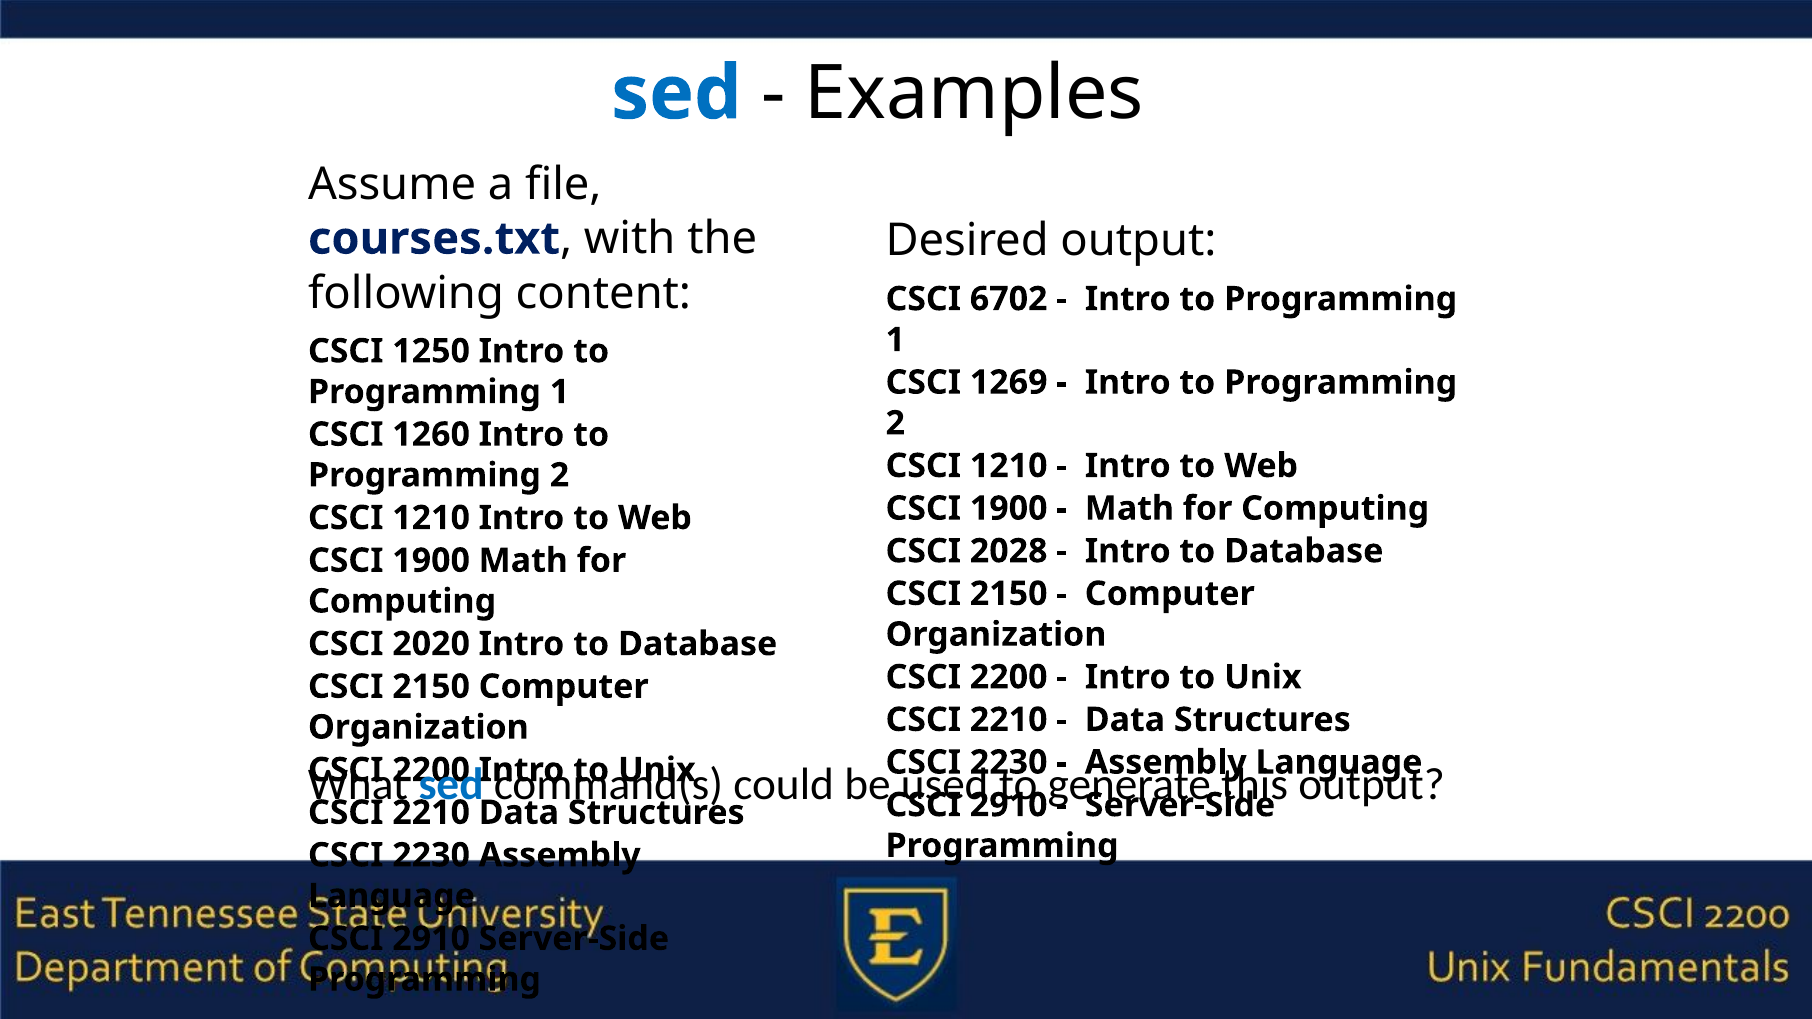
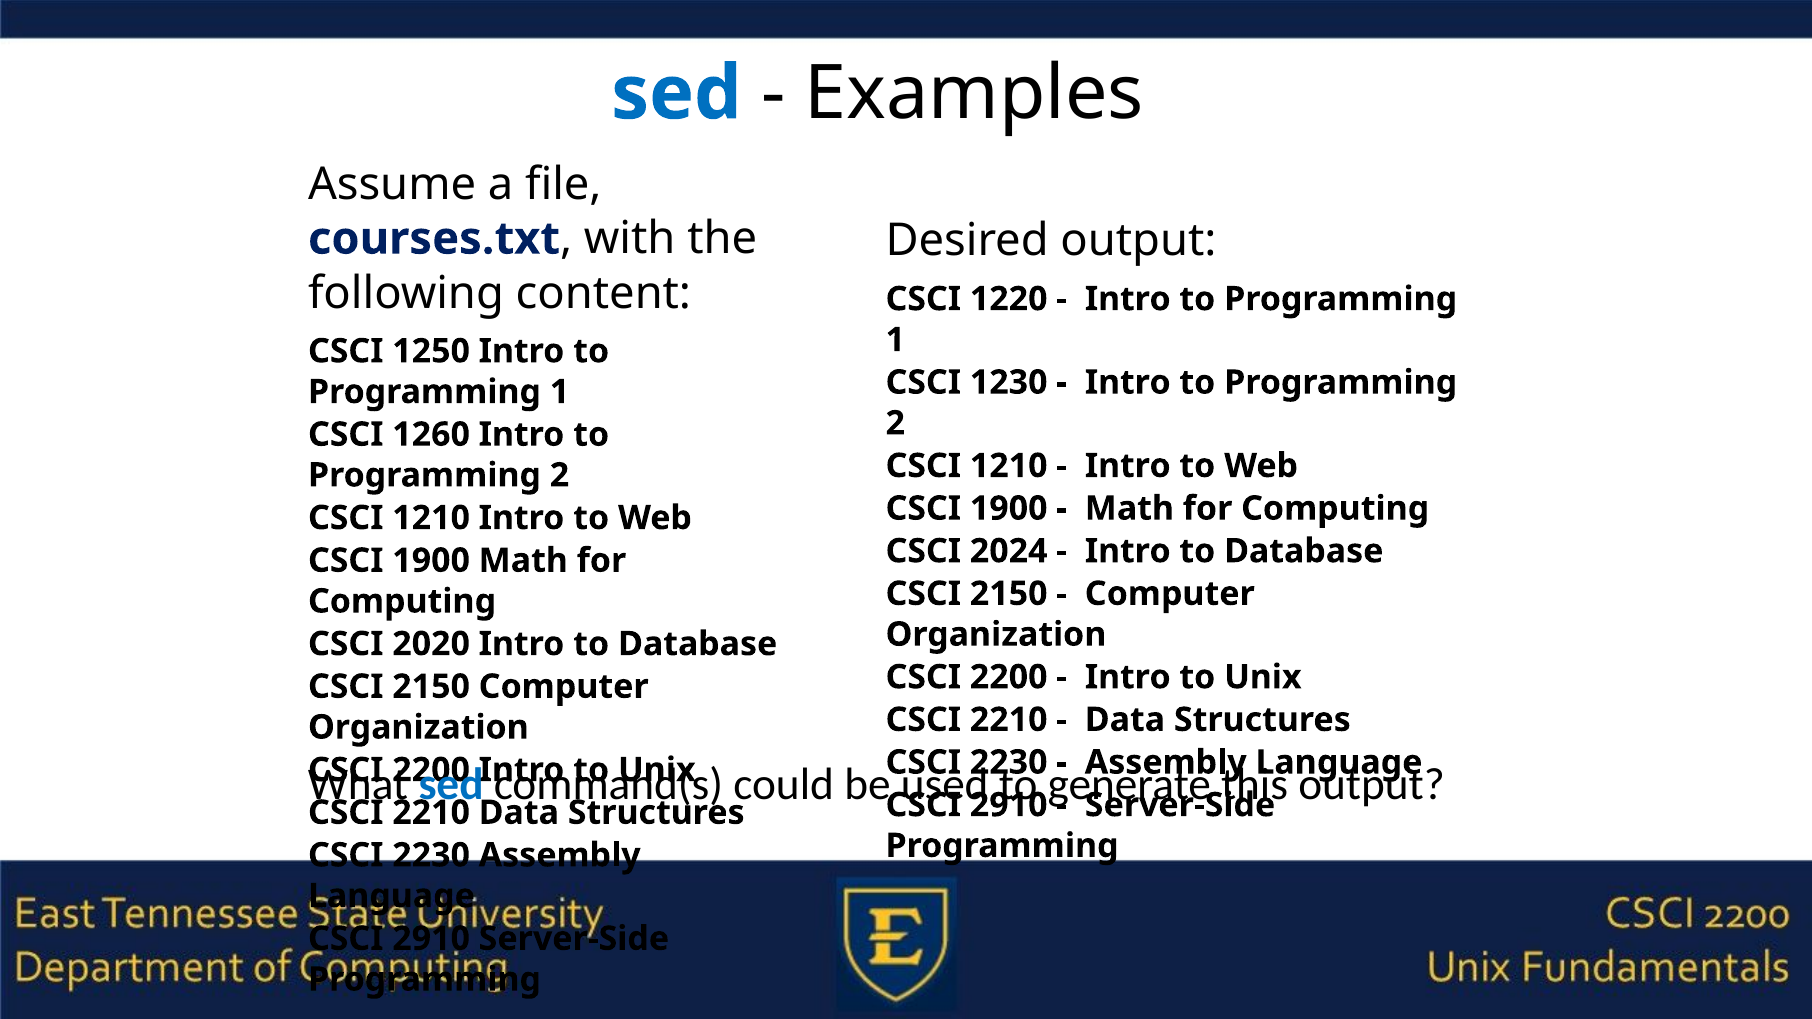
6702: 6702 -> 1220 (1009, 299)
1269: 1269 -> 1230 (1009, 383)
2028: 2028 -> 2024 (1009, 551)
